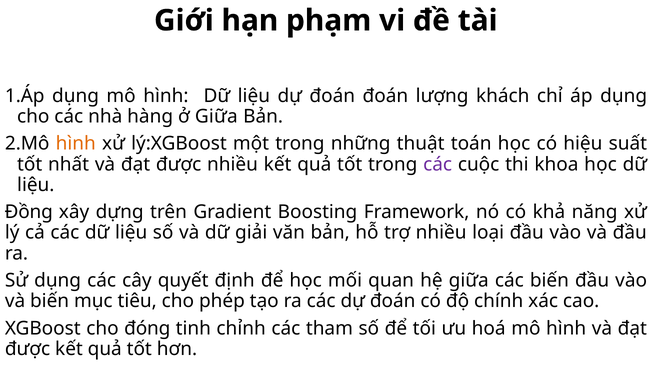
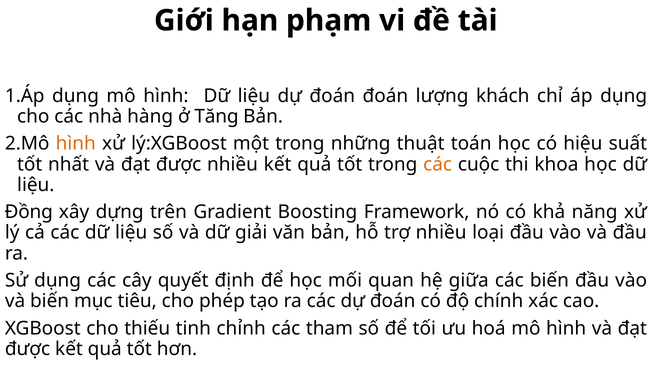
ở Giữa: Giữa -> Tăng (217, 116)
các colour: purple -> orange (438, 164)
đóng: đóng -> thiếu (147, 328)
